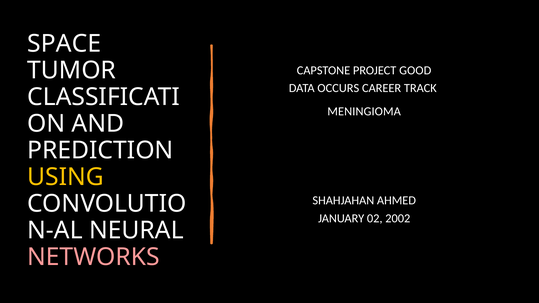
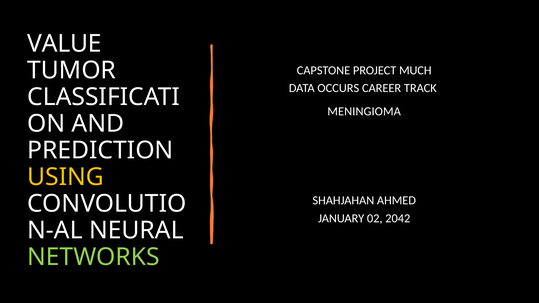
SPACE: SPACE -> VALUE (64, 44)
GOOD: GOOD -> MUCH (415, 70)
2002: 2002 -> 2042 (398, 218)
NETWORKS colour: pink -> light green (93, 257)
